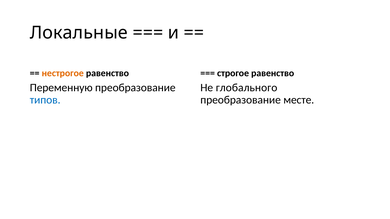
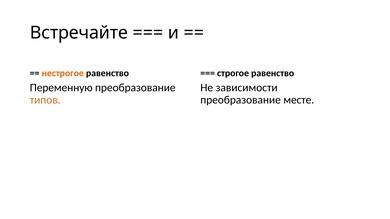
Локальные: Локальные -> Встречайте (79, 33)
глобального: глобального -> зависимости (247, 88)
типов colour: blue -> orange (45, 100)
